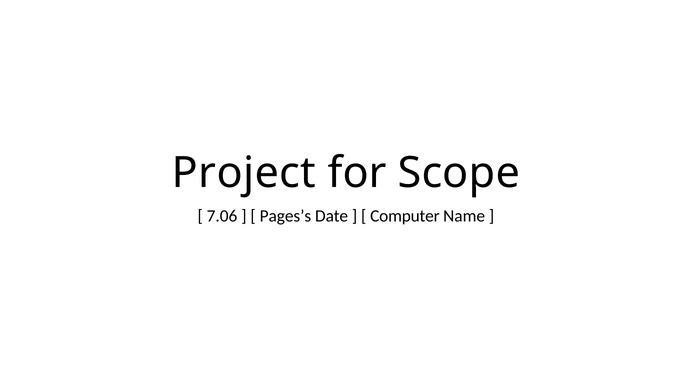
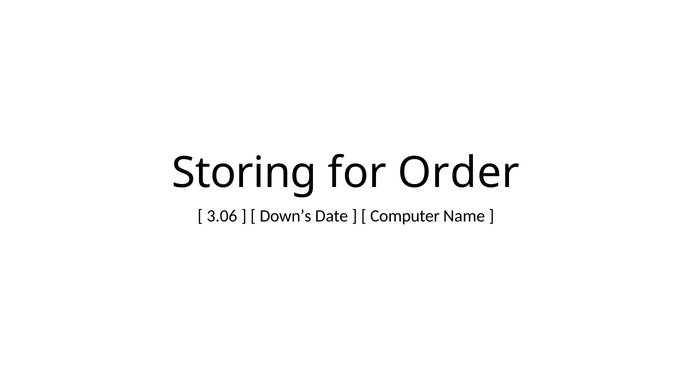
Project: Project -> Storing (244, 173)
Scope: Scope -> Order (459, 173)
7.06: 7.06 -> 3.06 (222, 216)
Pages’s: Pages’s -> Down’s (285, 216)
